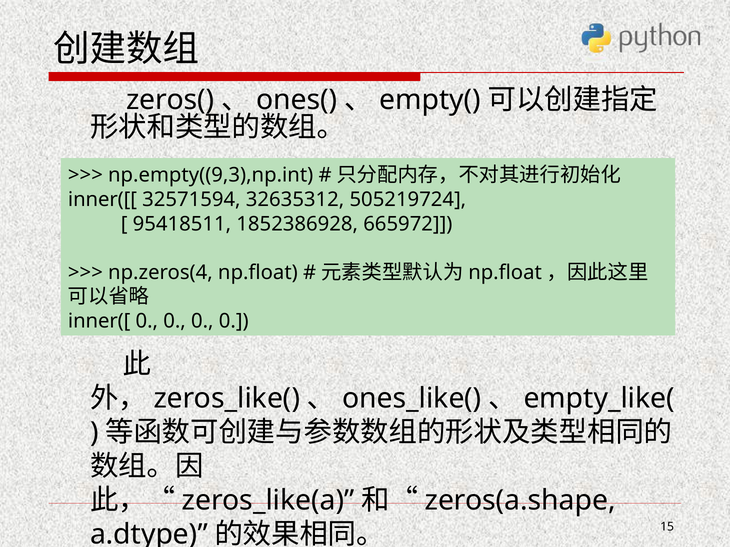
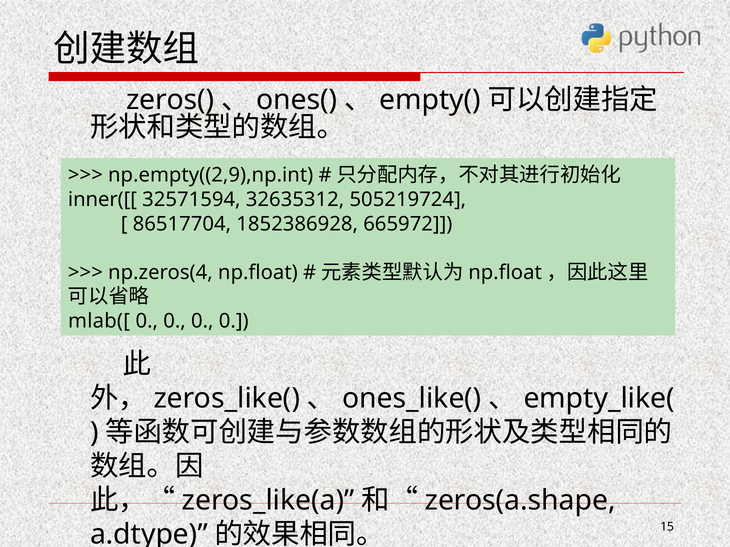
np.empty((9,3),np.int: np.empty((9,3),np.int -> np.empty((2,9),np.int (211, 175)
95418511: 95418511 -> 86517704 (182, 224)
inner([: inner([ -> mlab([ (99, 321)
